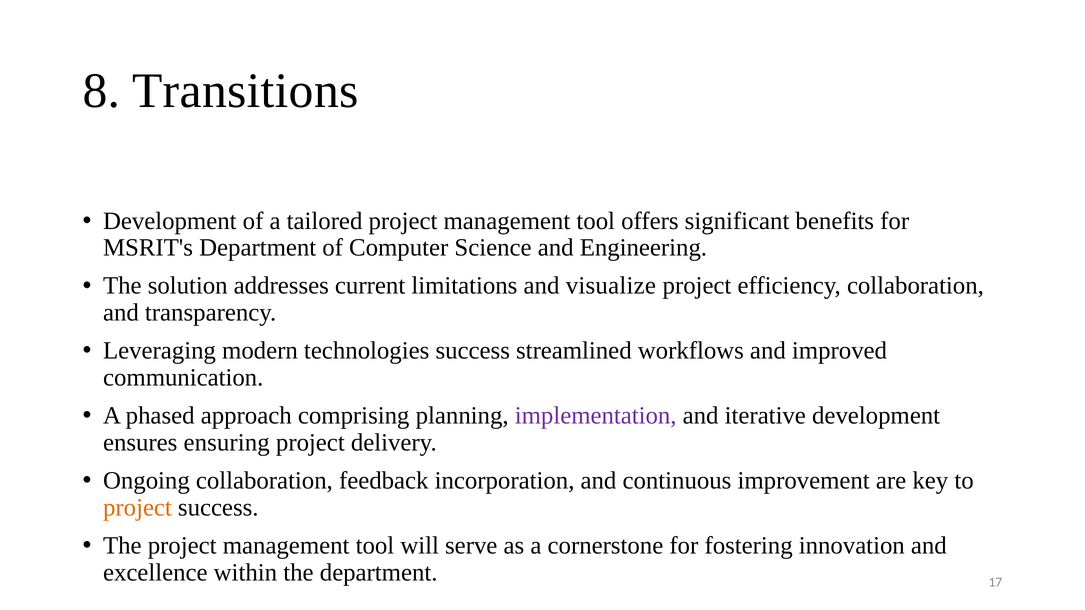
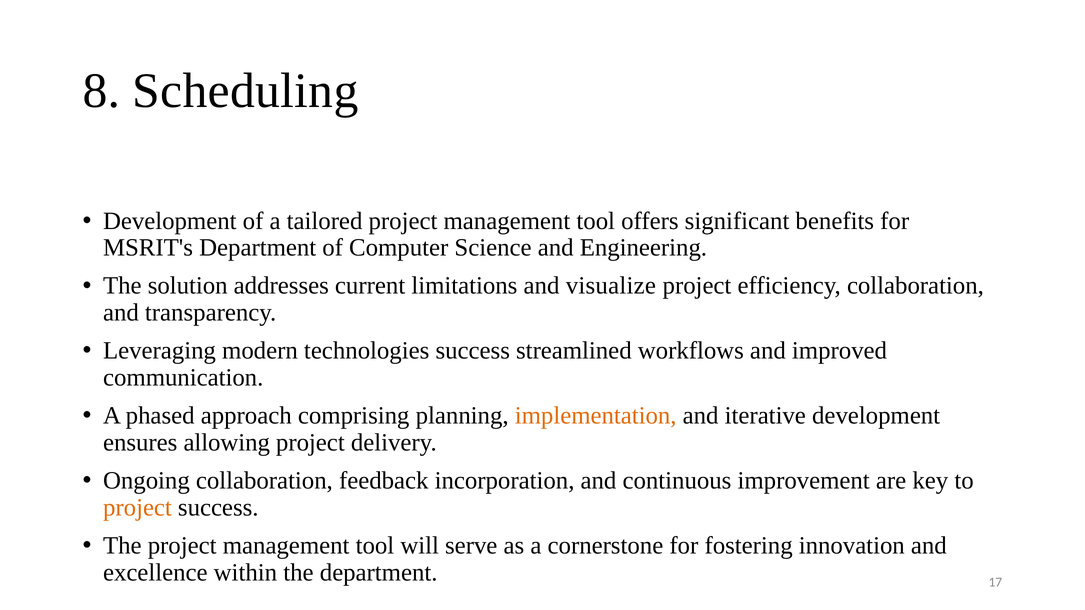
Transitions: Transitions -> Scheduling (245, 91)
implementation colour: purple -> orange (596, 416)
ensuring: ensuring -> allowing (227, 443)
